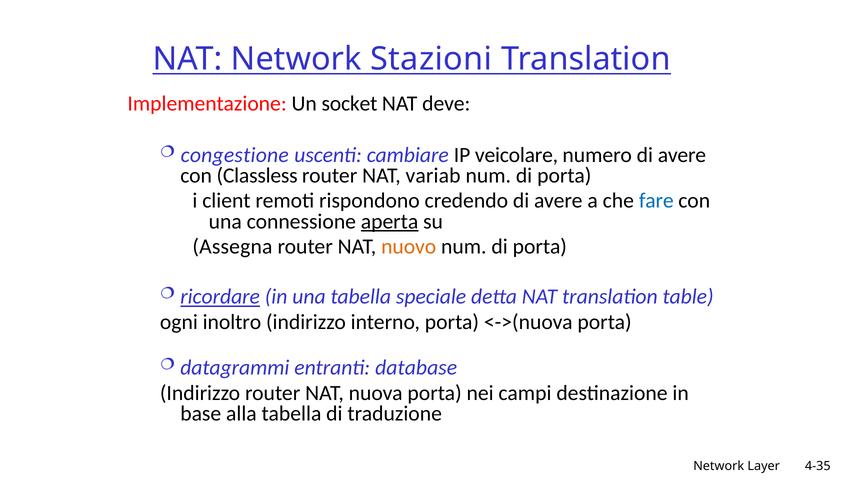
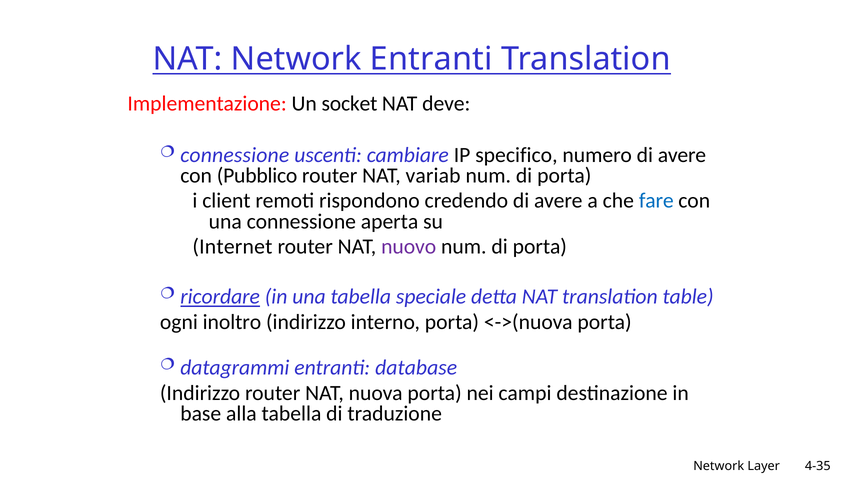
Network Stazioni: Stazioni -> Entranti (431, 59)
congestione: congestione -> connessione (235, 155)
veicolare: veicolare -> specifico (516, 155)
Classless: Classless -> Pubblico (257, 176)
aperta underline: present -> none (390, 222)
Assegna: Assegna -> Internet (232, 247)
nuovo colour: orange -> purple (409, 247)
